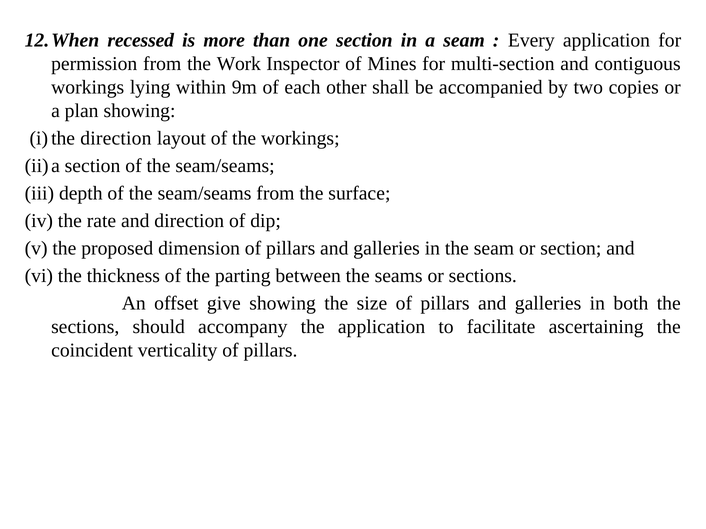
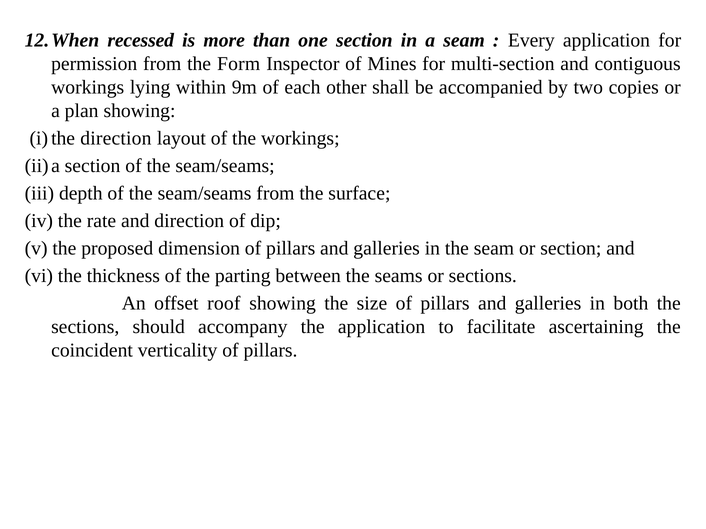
Work: Work -> Form (239, 64)
give: give -> roof (224, 303)
